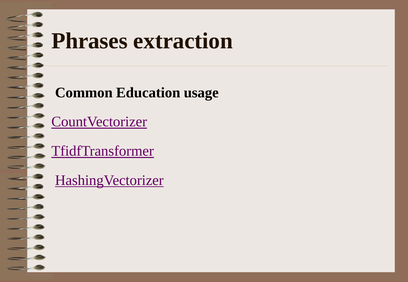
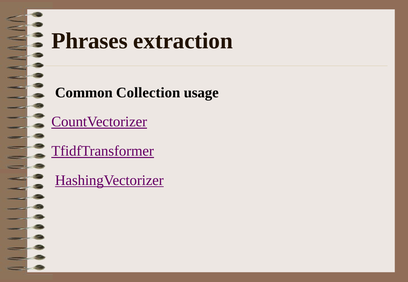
Education: Education -> Collection (148, 93)
